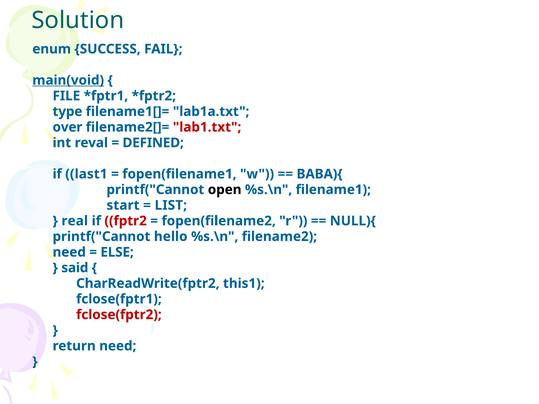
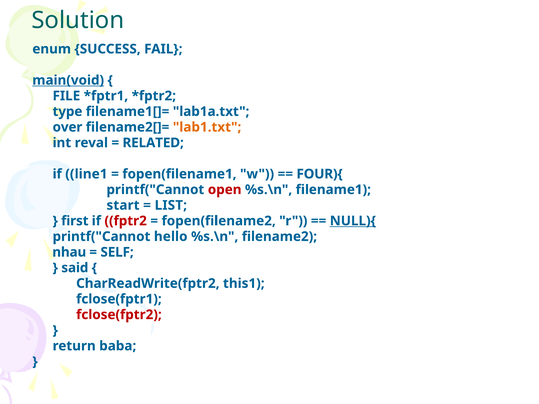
lab1.txt colour: red -> orange (207, 127)
DEFINED: DEFINED -> RELATED (153, 143)
last1: last1 -> line1 (86, 174)
BABA){: BABA){ -> FOUR){ (320, 174)
open colour: black -> red (225, 190)
real: real -> first (75, 221)
NULL){ underline: none -> present (353, 221)
need: need -> nhau (69, 252)
ELSE: ELSE -> SELF (117, 252)
return need: need -> baba (118, 346)
